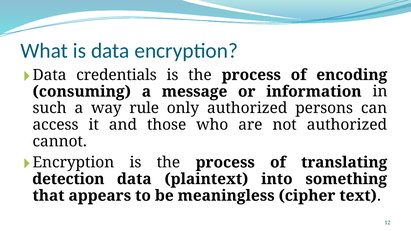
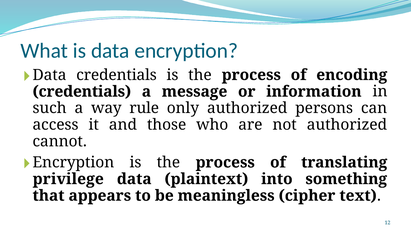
consuming: consuming -> credentials (82, 92)
detection: detection -> privilege (68, 179)
